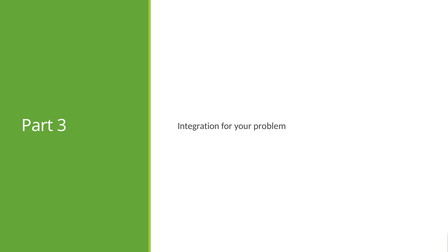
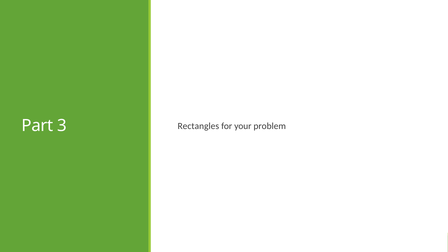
Integration: Integration -> Rectangles (198, 126)
